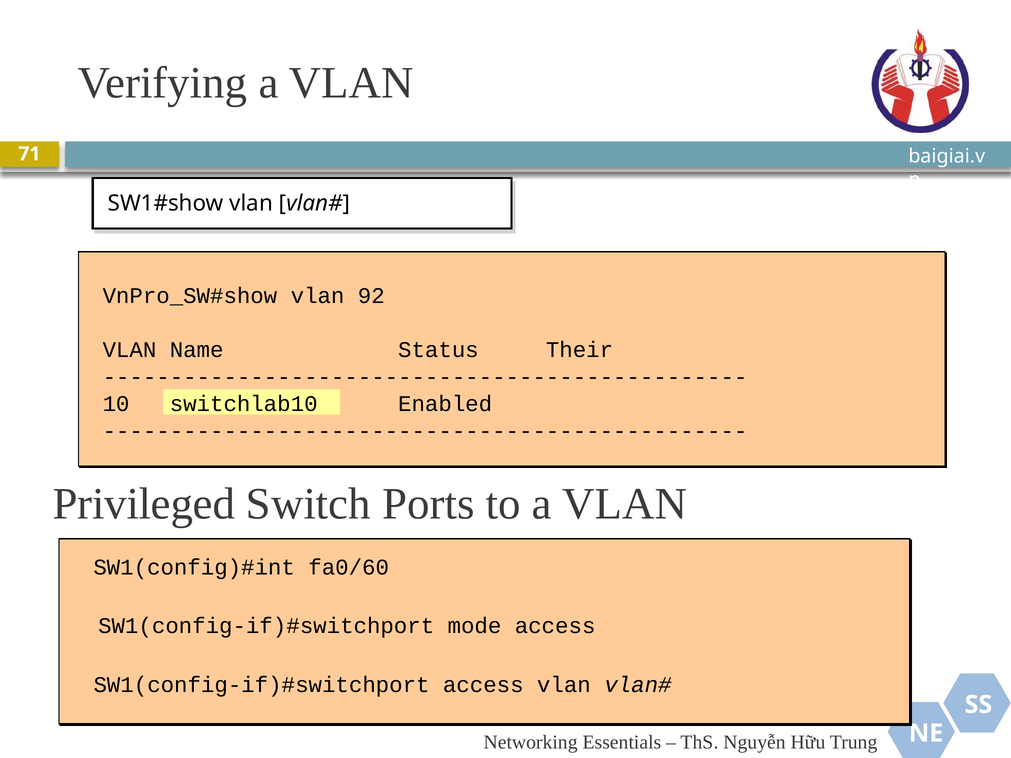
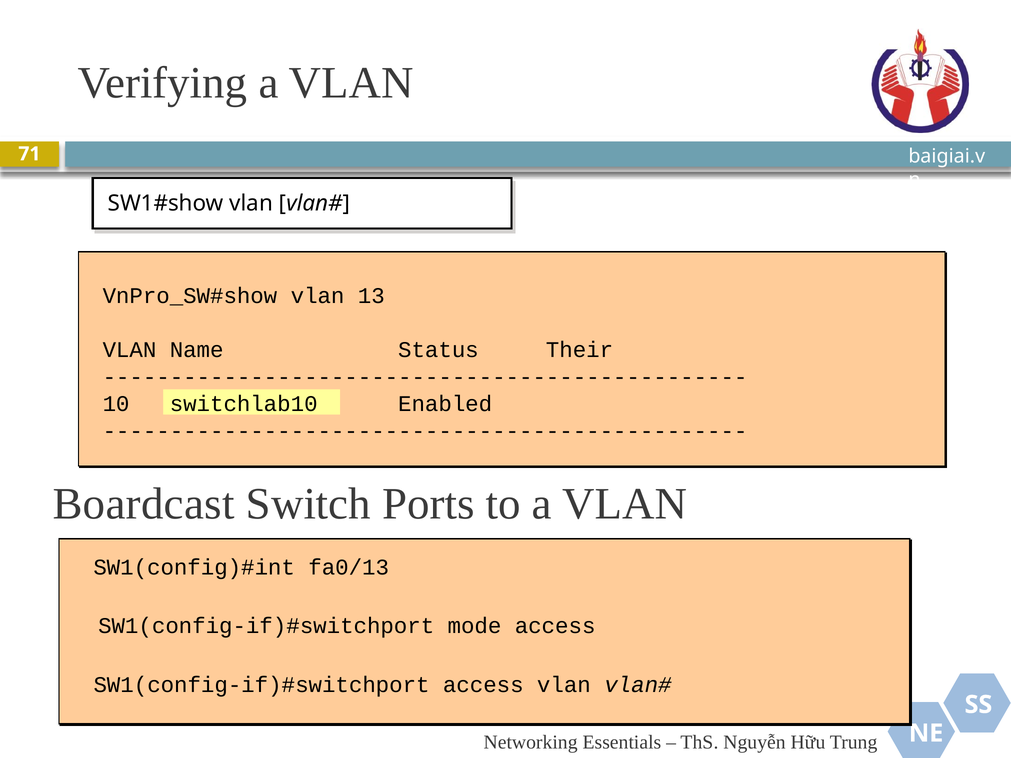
92: 92 -> 13 (371, 296)
Privileged: Privileged -> Boardcast (144, 504)
fa0/60: fa0/60 -> fa0/13 (349, 567)
